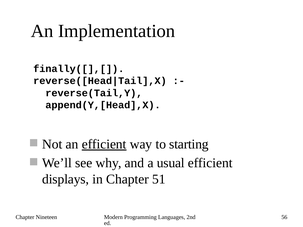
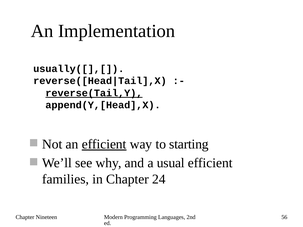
finally([],[: finally([],[ -> usually([],[ (79, 69)
reverse(Tail,Y underline: none -> present (94, 93)
displays: displays -> families (66, 179)
51: 51 -> 24 (159, 179)
